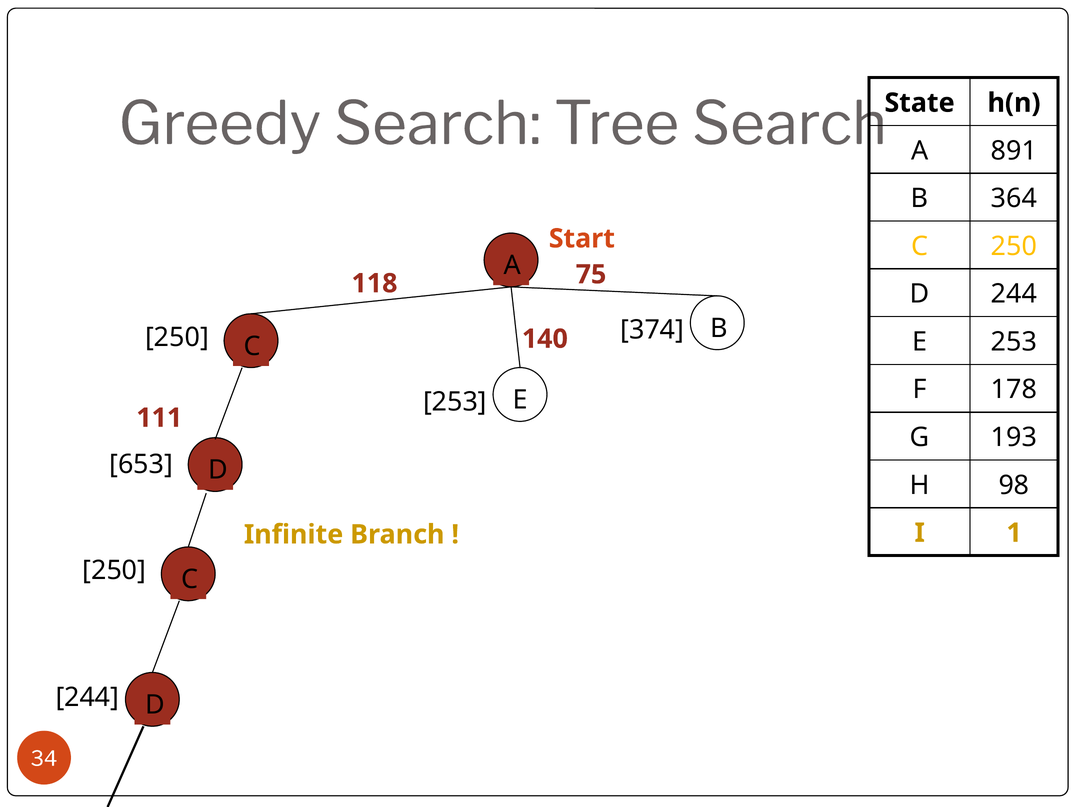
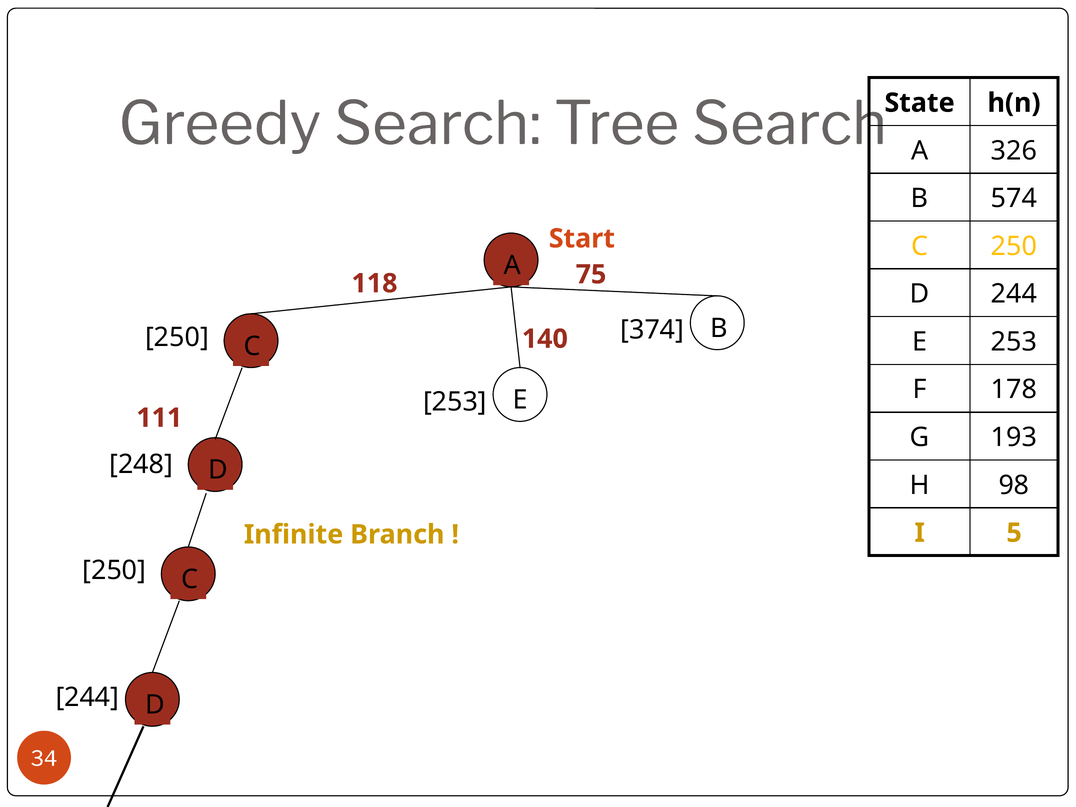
891: 891 -> 326 (1014, 151)
364: 364 -> 574 (1014, 198)
653: 653 -> 248 (141, 464)
1: 1 -> 5 (1014, 533)
